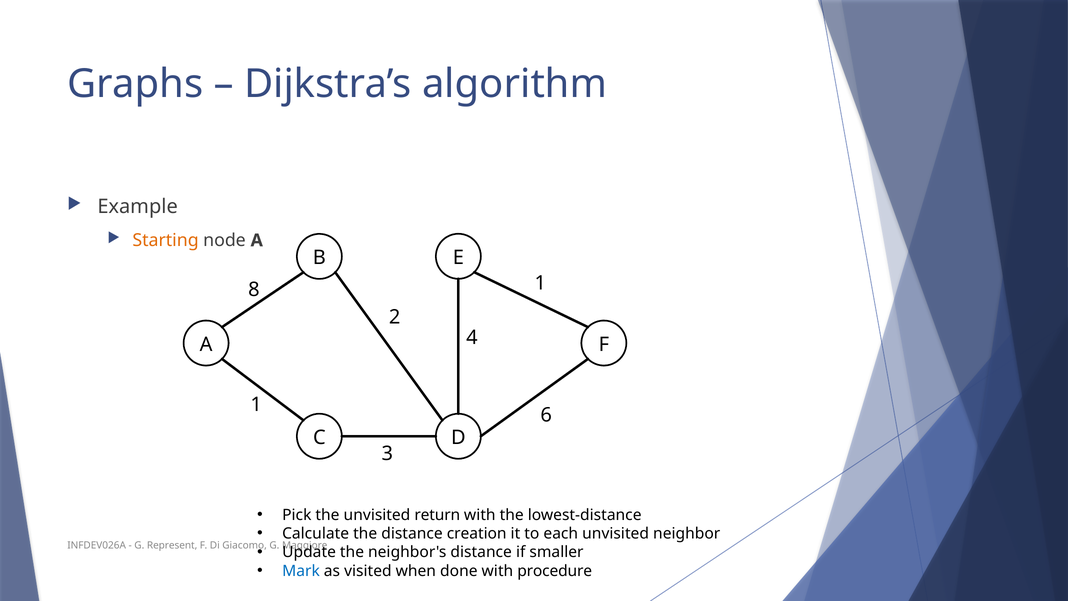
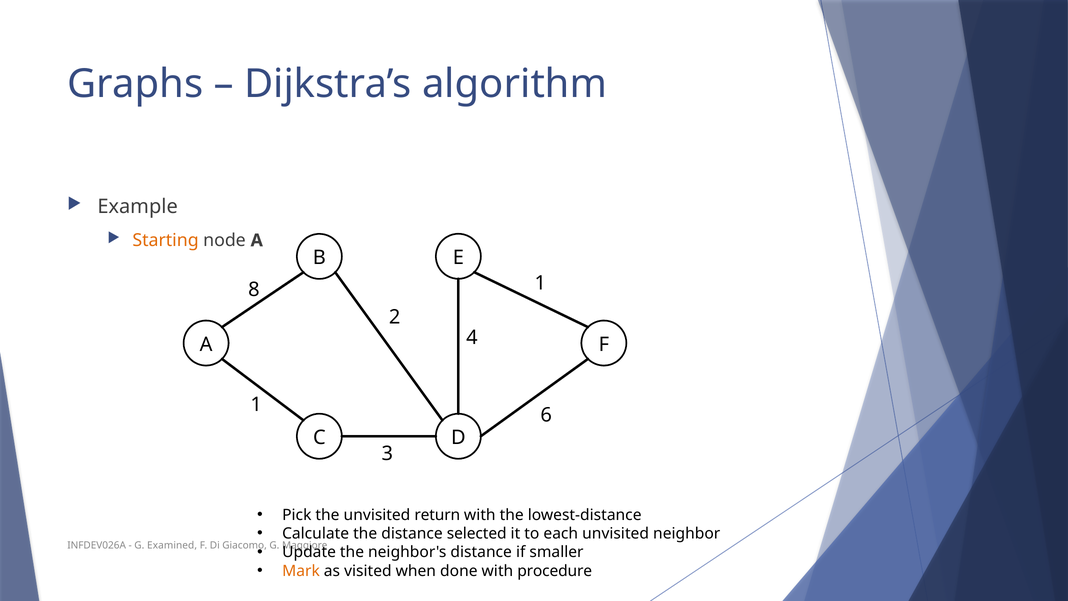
creation: creation -> selected (477, 533)
Represent: Represent -> Examined (172, 545)
Mark colour: blue -> orange (301, 571)
